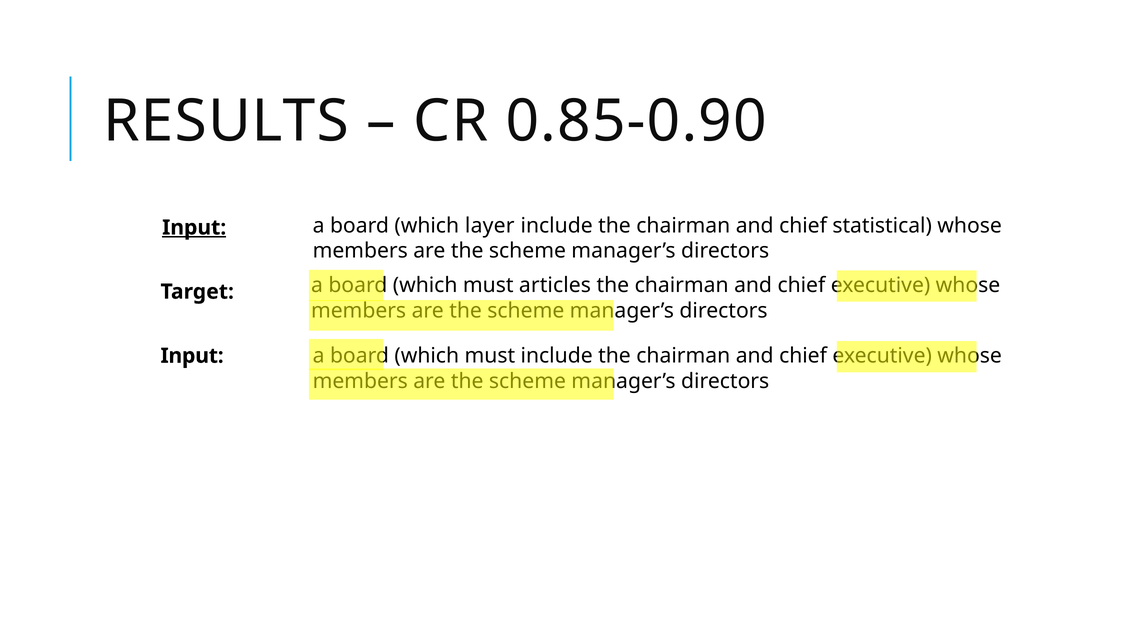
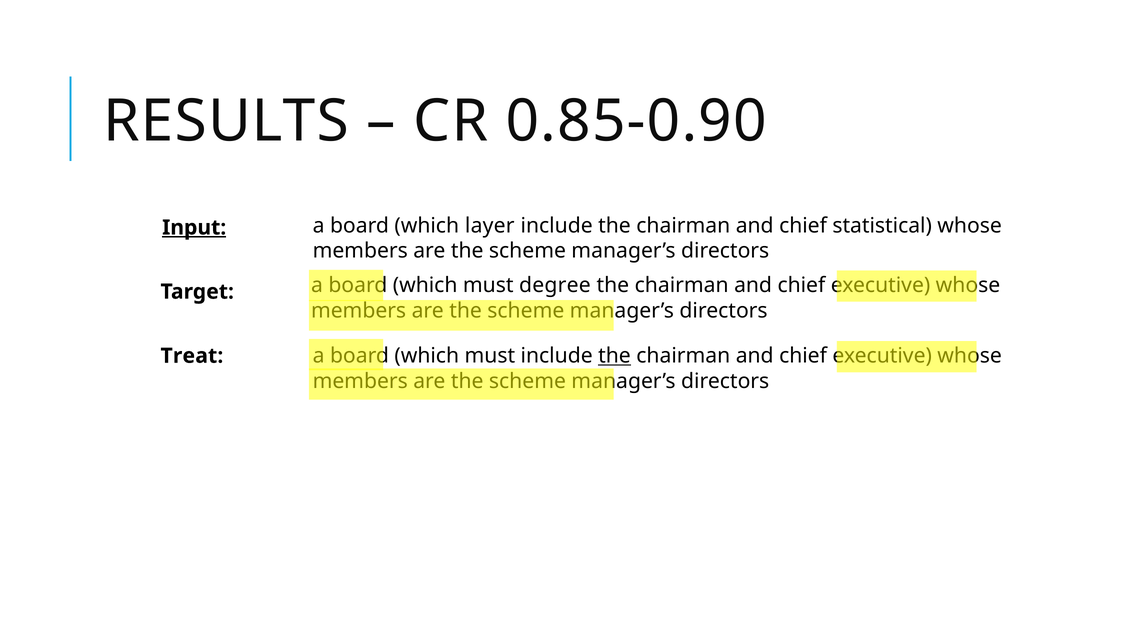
articles: articles -> degree (555, 285)
the underline: none -> present (615, 356)
Input: Input -> Treat (192, 356)
